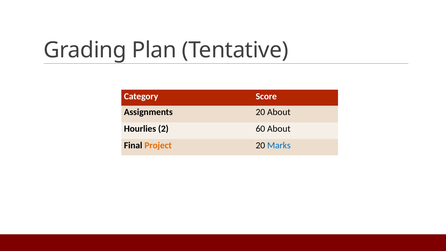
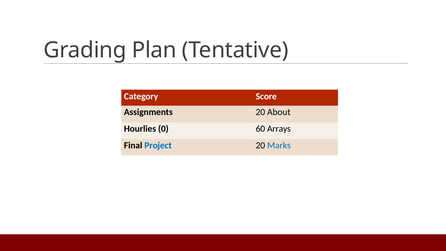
2: 2 -> 0 (163, 129)
60 About: About -> Arrays (279, 129)
Project colour: orange -> blue (158, 145)
